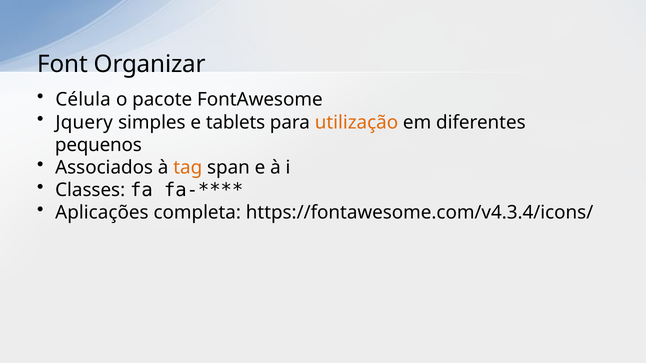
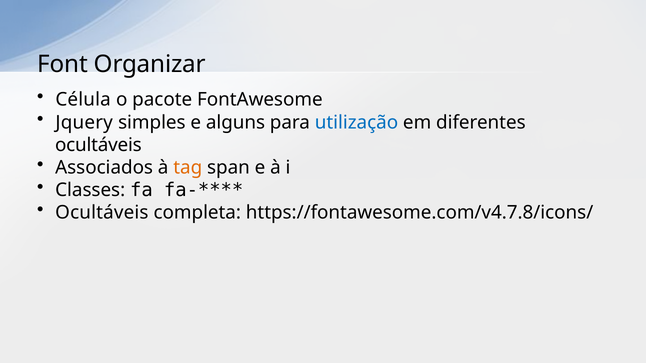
tablets: tablets -> alguns (235, 122)
utilização colour: orange -> blue (356, 122)
pequenos: pequenos -> ocultáveis (98, 145)
Aplicações: Aplicações -> Ocultáveis (102, 213)
https://fontawesome.com/v4.3.4/icons/: https://fontawesome.com/v4.3.4/icons/ -> https://fontawesome.com/v4.7.8/icons/ (420, 213)
